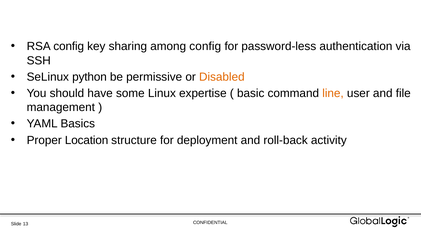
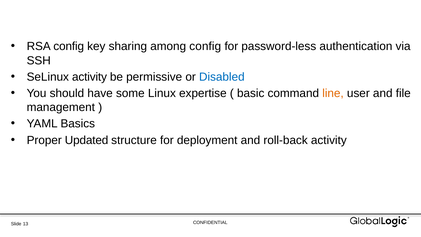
SeLinux python: python -> activity (90, 77)
Disabled colour: orange -> blue (222, 77)
Location: Location -> Updated (87, 140)
